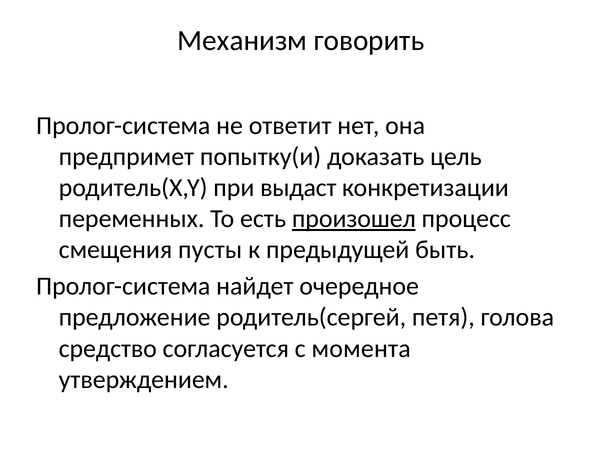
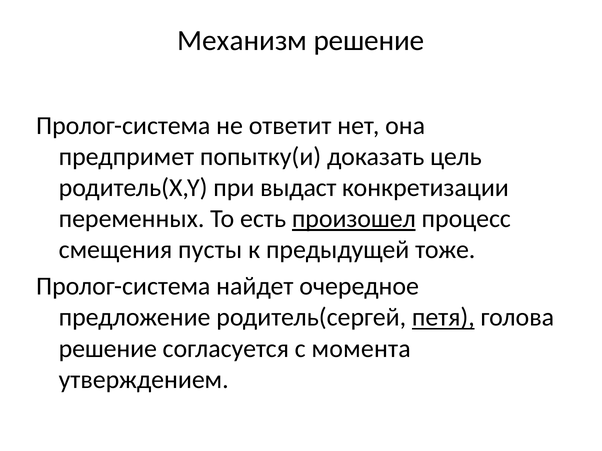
Механизм говорить: говорить -> решение (369, 41)
быть: быть -> тоже (445, 250)
петя underline: none -> present (443, 318)
средство: средство -> решение (108, 349)
